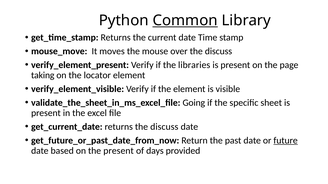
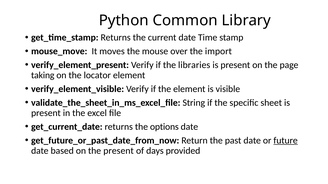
Common underline: present -> none (185, 20)
over the discuss: discuss -> import (218, 51)
Going: Going -> String (194, 103)
returns the discuss: discuss -> options (164, 127)
